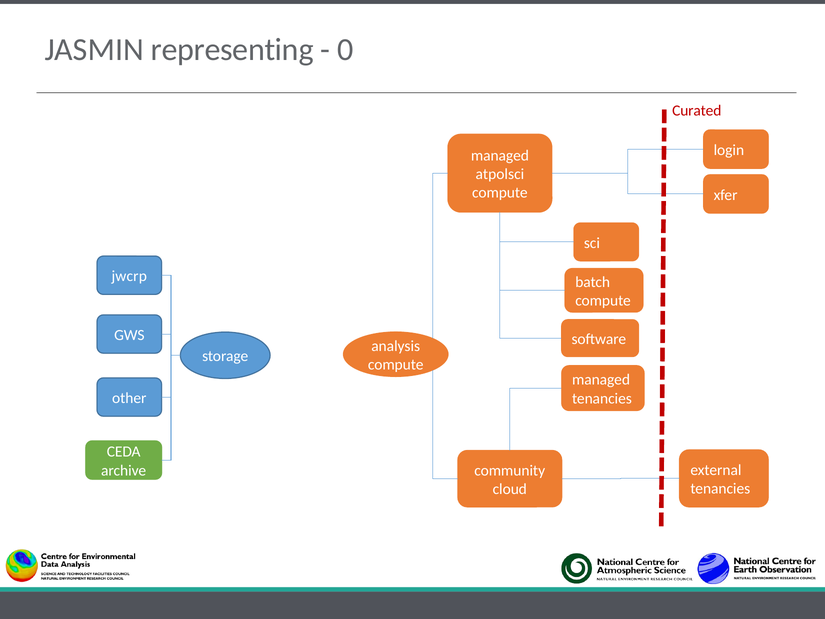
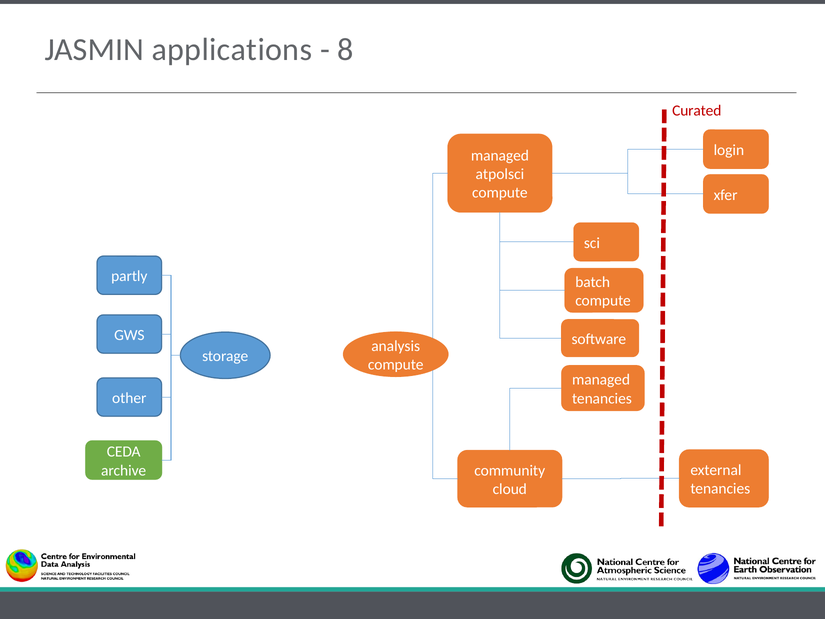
representing: representing -> applications (232, 49)
0: 0 -> 8 (345, 49)
jwcrp: jwcrp -> partly (129, 276)
